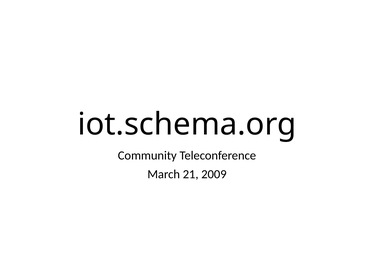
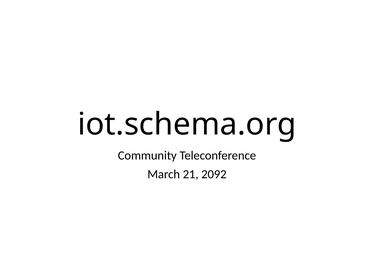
2009: 2009 -> 2092 (214, 175)
